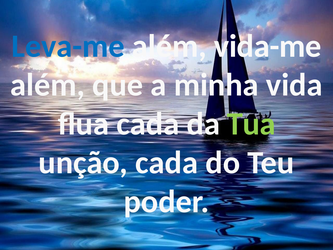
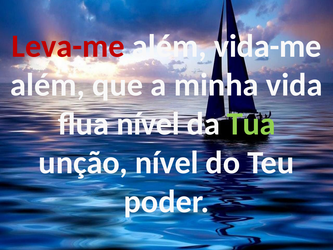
Leva-me colour: blue -> red (68, 46)
flua cada: cada -> nível (148, 124)
unção cada: cada -> nível (167, 163)
